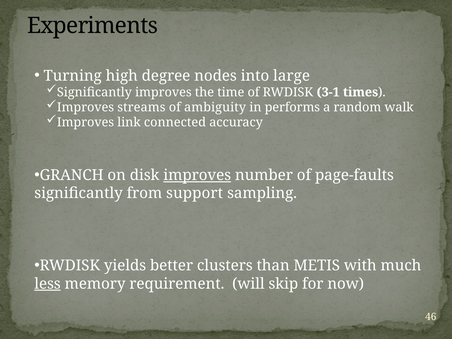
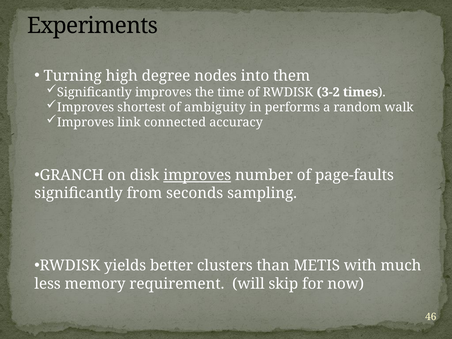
large: large -> them (292, 76)
3-1: 3-1 -> 3-2 (328, 92)
streams: streams -> shortest (141, 107)
support: support -> seconds (195, 193)
less underline: present -> none (48, 284)
